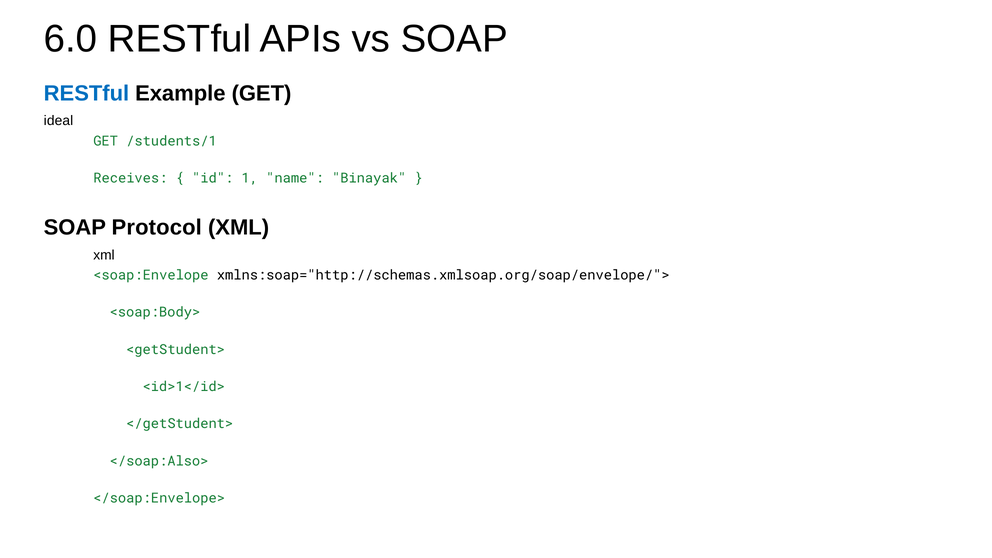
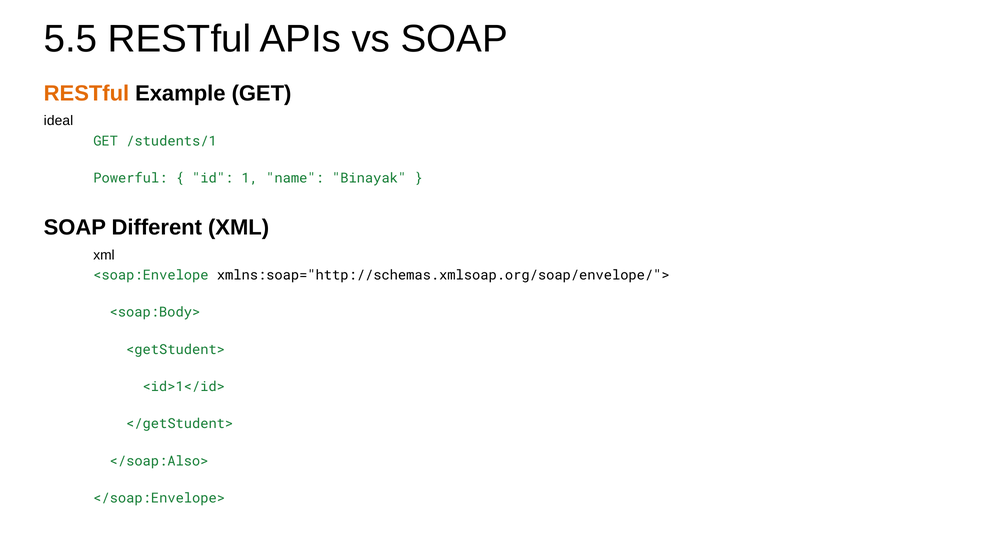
6.0: 6.0 -> 5.5 (71, 39)
RESTful colour: blue -> orange (86, 93)
Receives: Receives -> Powerful (130, 178)
Protocol: Protocol -> Different (157, 227)
